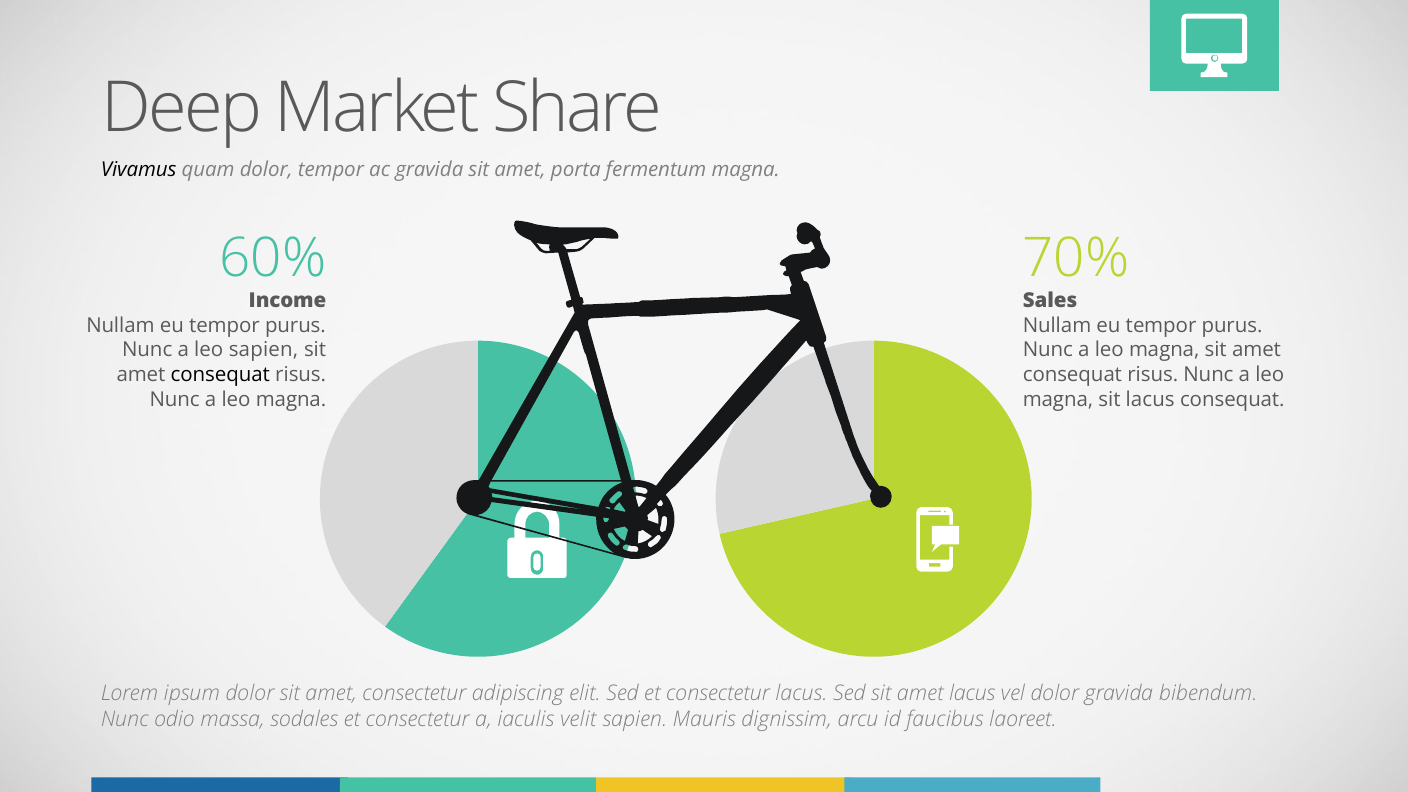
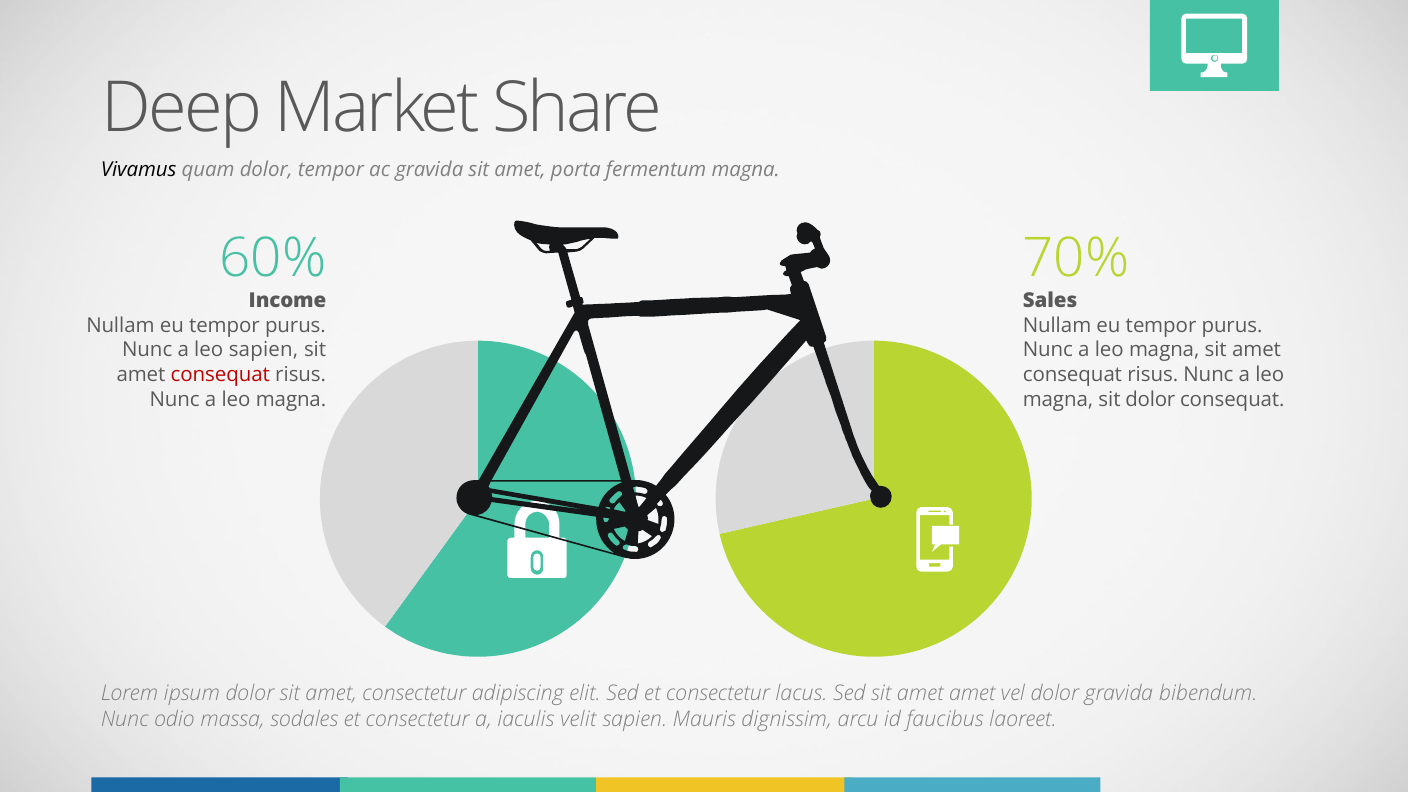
consequat colour: black -> red (220, 375)
sit lacus: lacus -> dolor (1150, 399)
amet lacus: lacus -> amet (972, 694)
